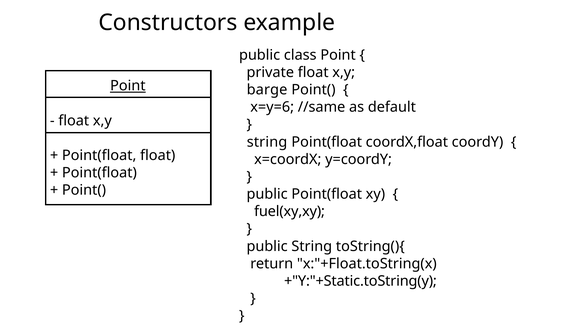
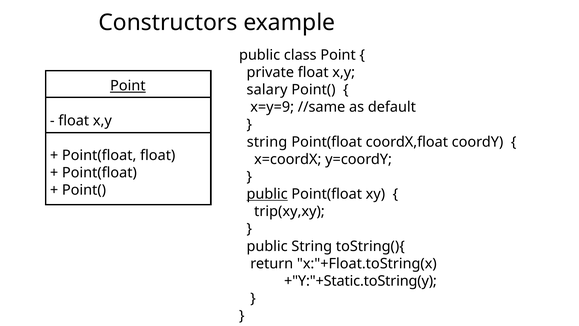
barge: barge -> salary (267, 90)
x=y=6: x=y=6 -> x=y=9 (272, 107)
public underline: none -> present (267, 194)
fuel(xy,xy: fuel(xy,xy -> trip(xy,xy (289, 211)
